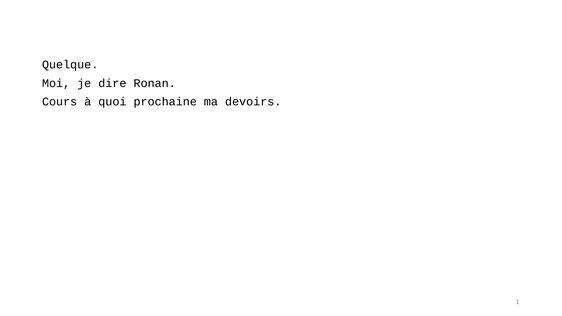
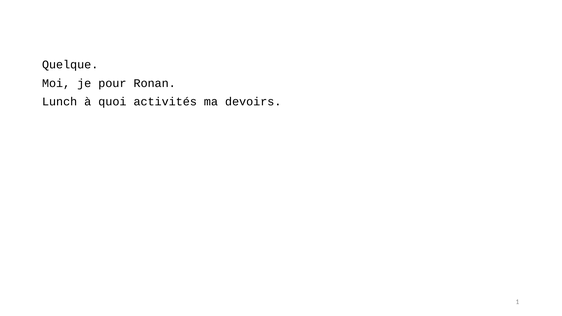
dire: dire -> pour (112, 83)
Cours: Cours -> Lunch (60, 102)
prochaine: prochaine -> activités (165, 102)
